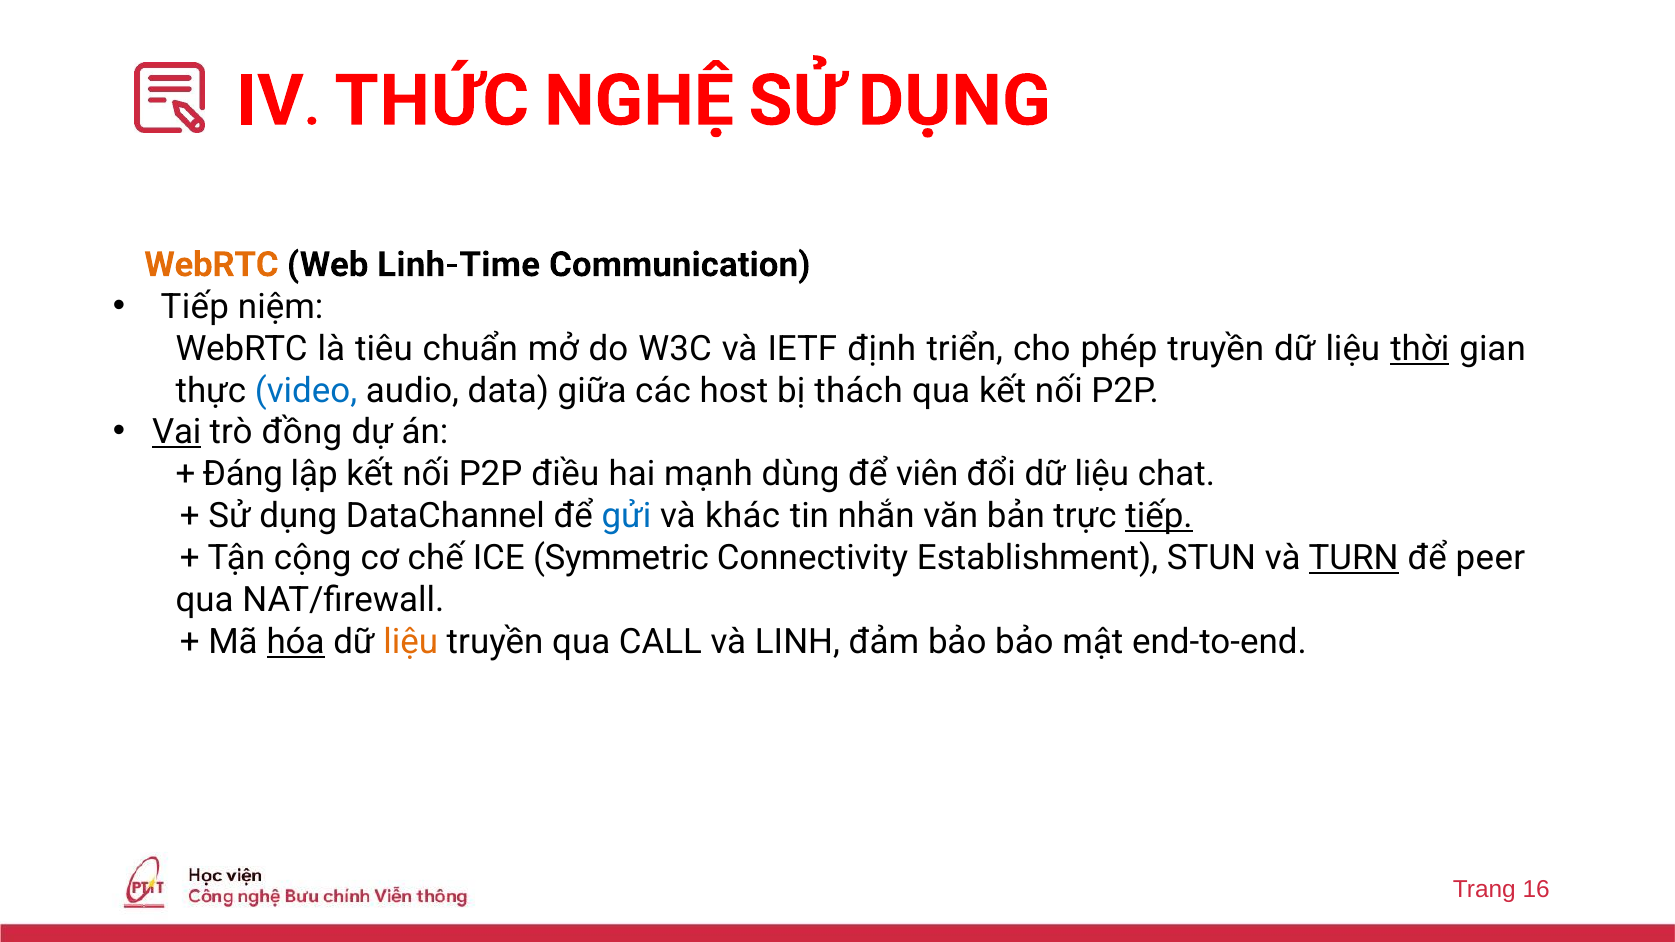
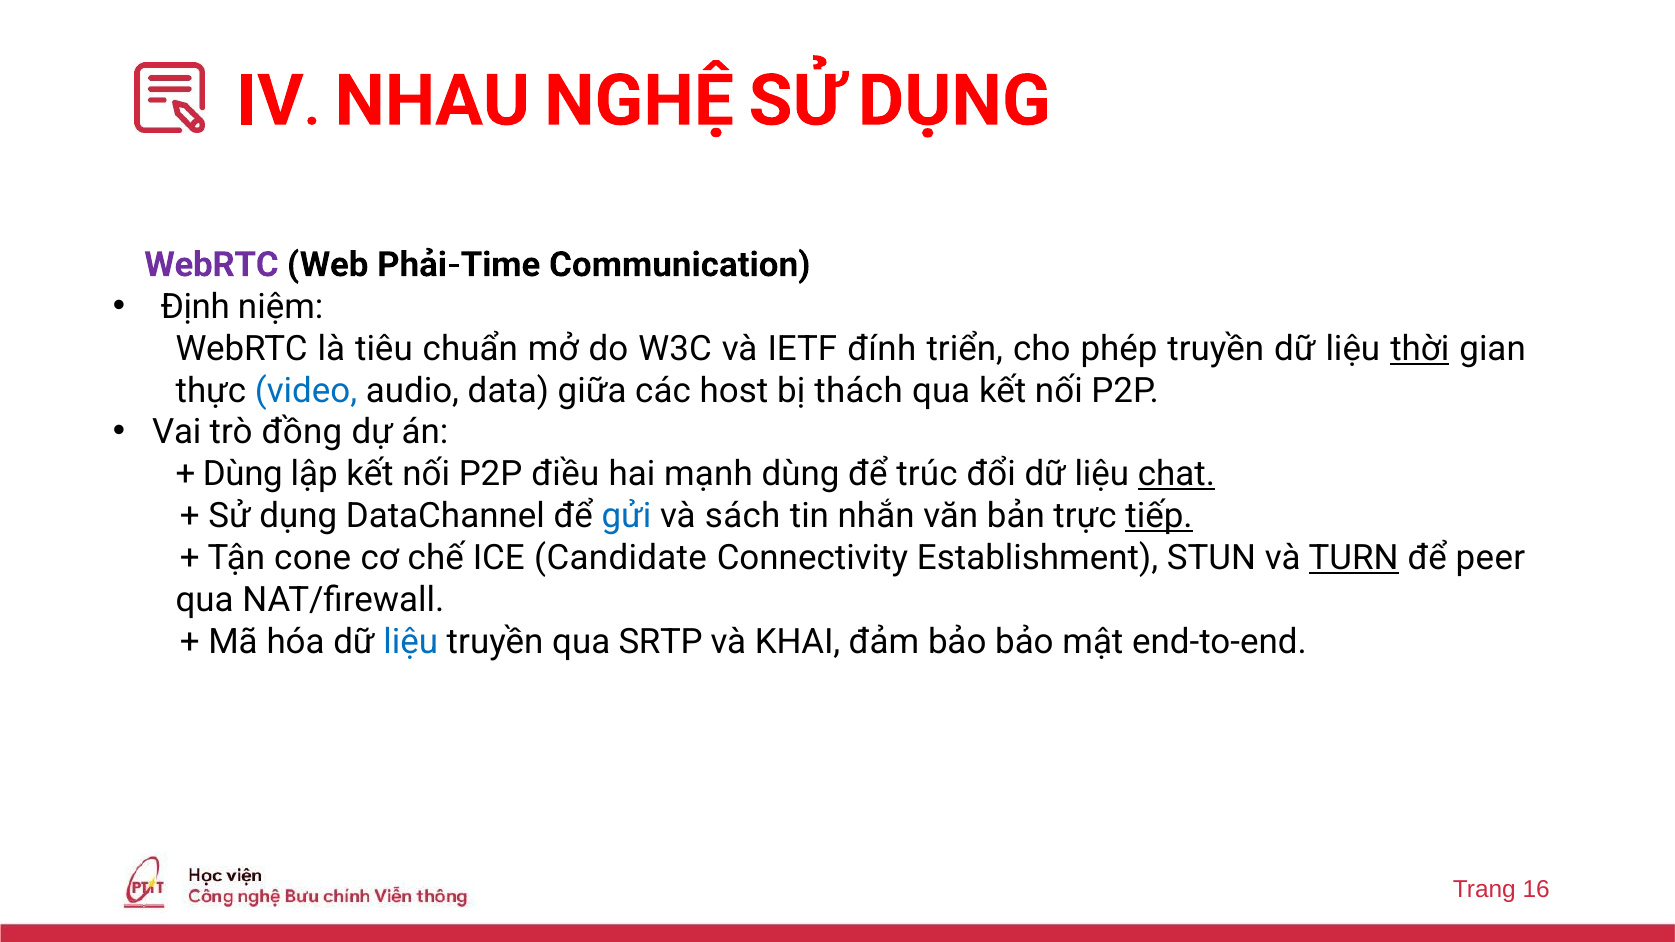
THỨC: THỨC -> NHAU (432, 101)
WebRTC colour: orange -> purple (211, 265)
Linh-Time: Linh-Time -> Phải-Time (459, 265)
Tiếp: Tiếp -> Định (195, 307)
định: định -> đính (882, 349)
Vai underline: present -> none (177, 433)
Đáng: Đáng -> Dùng (243, 474)
viên: viên -> trúc (927, 474)
chat underline: none -> present (1177, 474)
khác: khác -> sách (743, 516)
cộng: cộng -> cone (313, 558)
Symmetric: Symmetric -> Candidate (621, 558)
hóa underline: present -> none (296, 642)
liệu colour: orange -> blue (411, 642)
CALL: CALL -> SRTP (661, 642)
LINH: LINH -> KHAI (798, 642)
